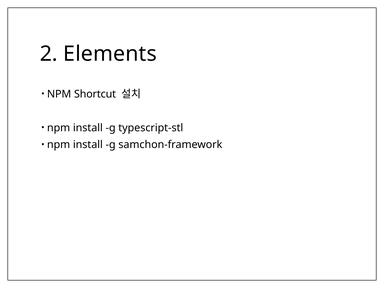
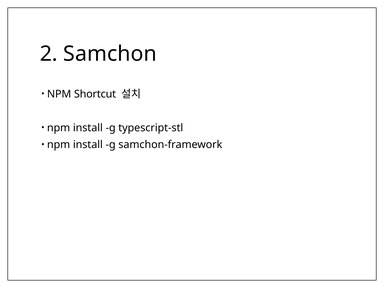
Elements: Elements -> Samchon (110, 54)
